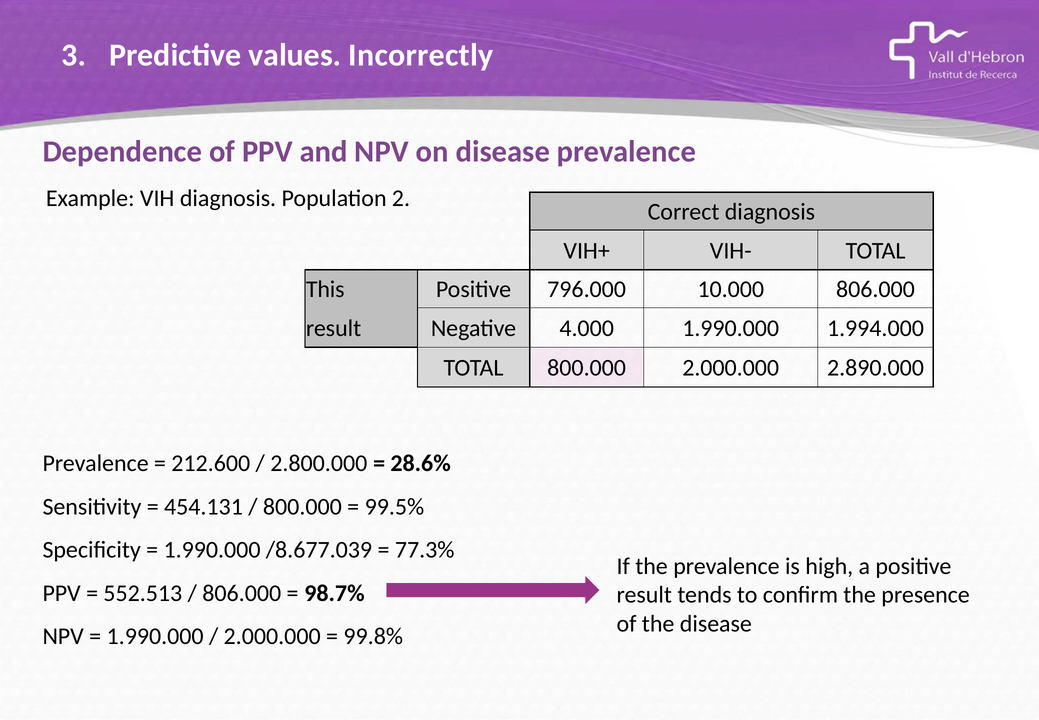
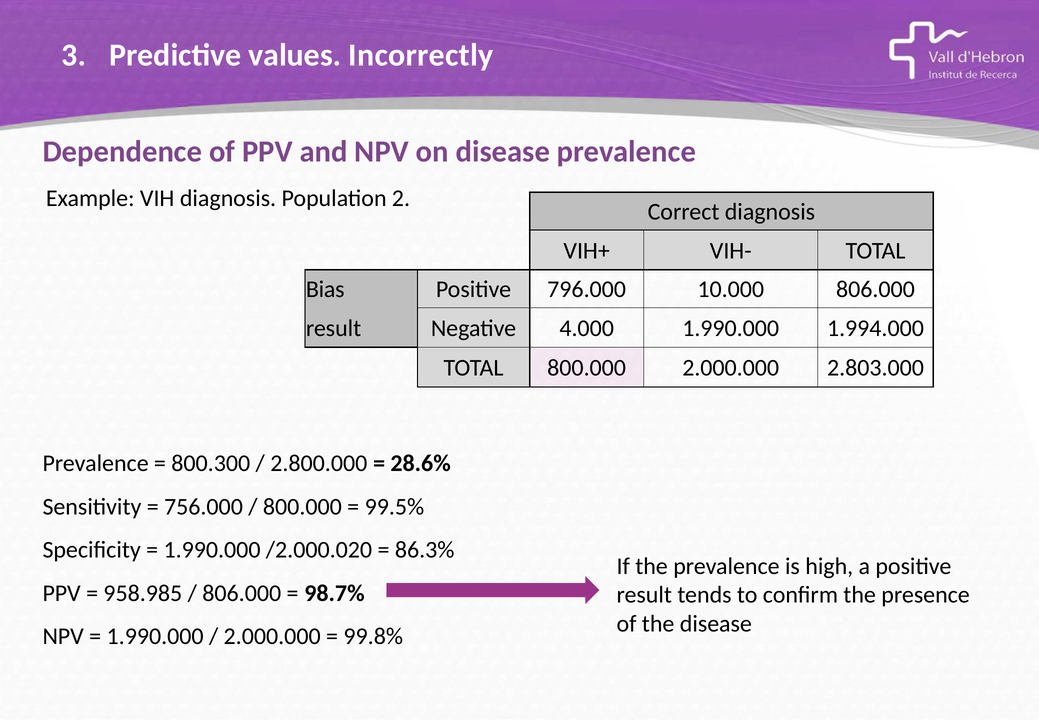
This: This -> Bias (325, 289)
2.890.000: 2.890.000 -> 2.803.000 (876, 368)
212.600: 212.600 -> 800.300 (211, 463)
454.131: 454.131 -> 756.000 (203, 506)
/8.677.039: /8.677.039 -> /2.000.020 (319, 549)
77.3%: 77.3% -> 86.3% (425, 549)
552.513: 552.513 -> 958.985 (143, 593)
